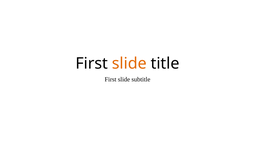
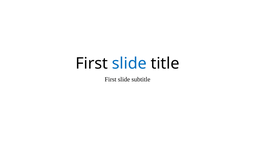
slide colour: orange -> blue (129, 64)
